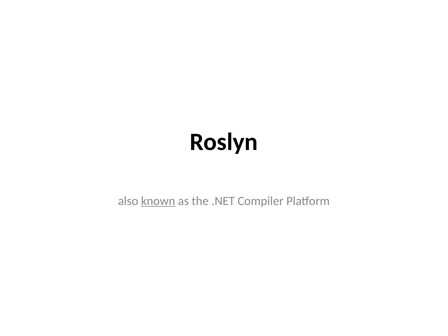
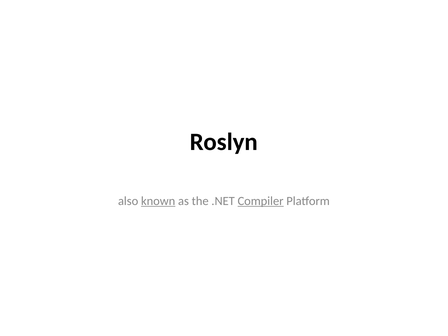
Compiler underline: none -> present (261, 201)
